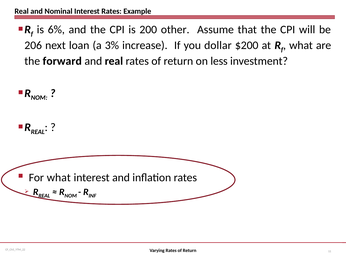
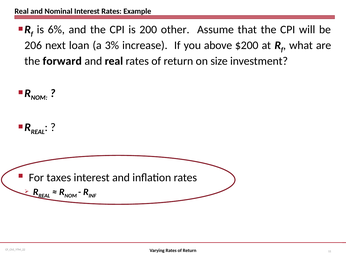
dollar: dollar -> above (218, 45)
less: less -> size (219, 61)
For what: what -> taxes (59, 178)
